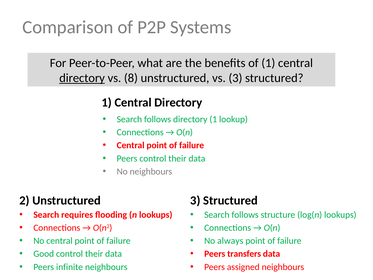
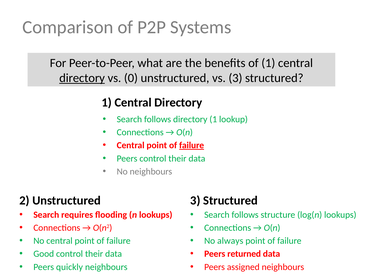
8: 8 -> 0 (131, 78)
failure underline: none -> present (192, 145)
transfers: transfers -> returned (244, 254)
infinite: infinite -> quickly (69, 267)
